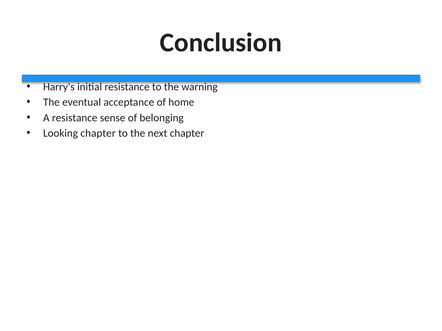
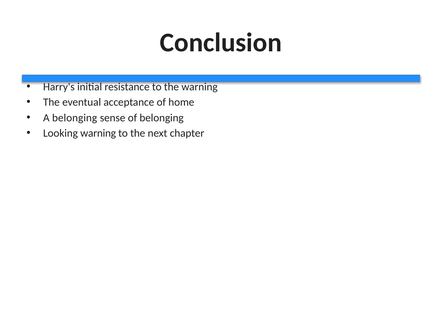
A resistance: resistance -> belonging (75, 118)
Looking chapter: chapter -> warning (98, 133)
